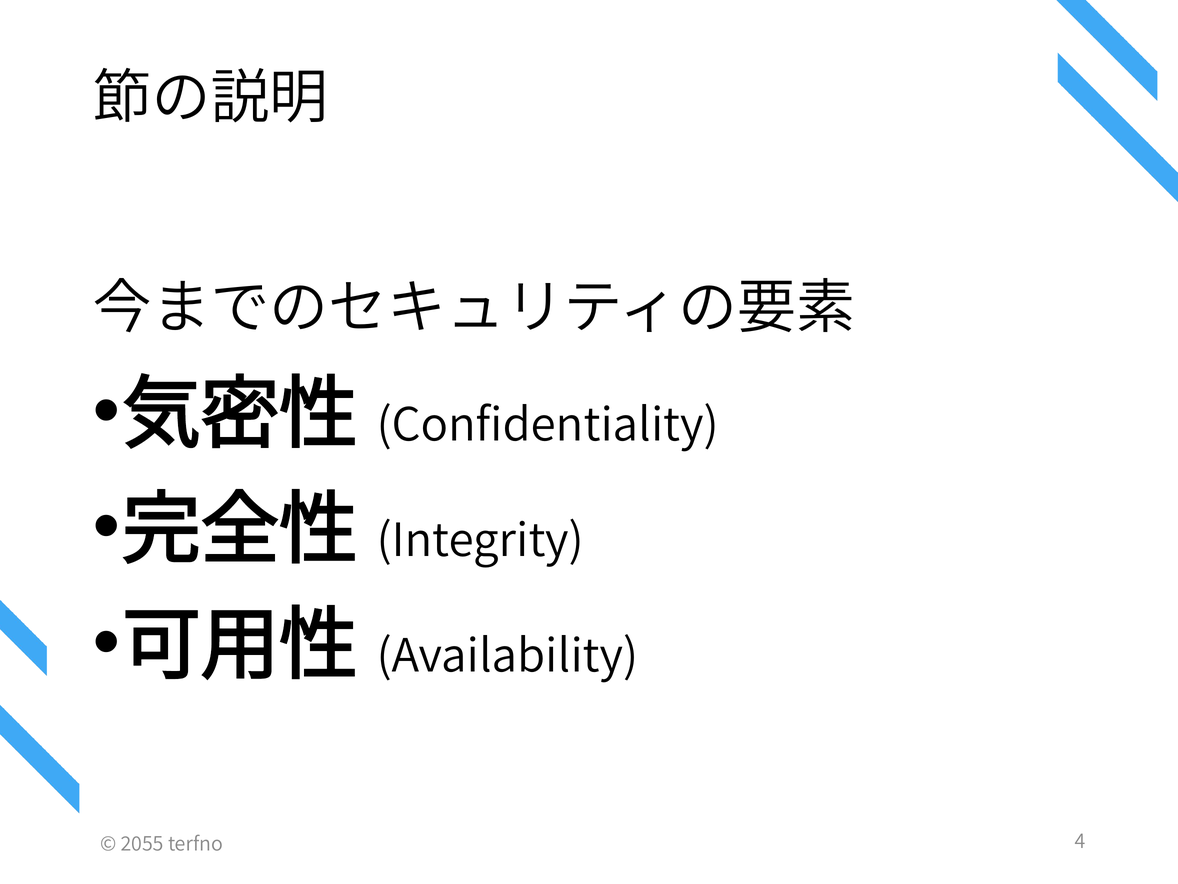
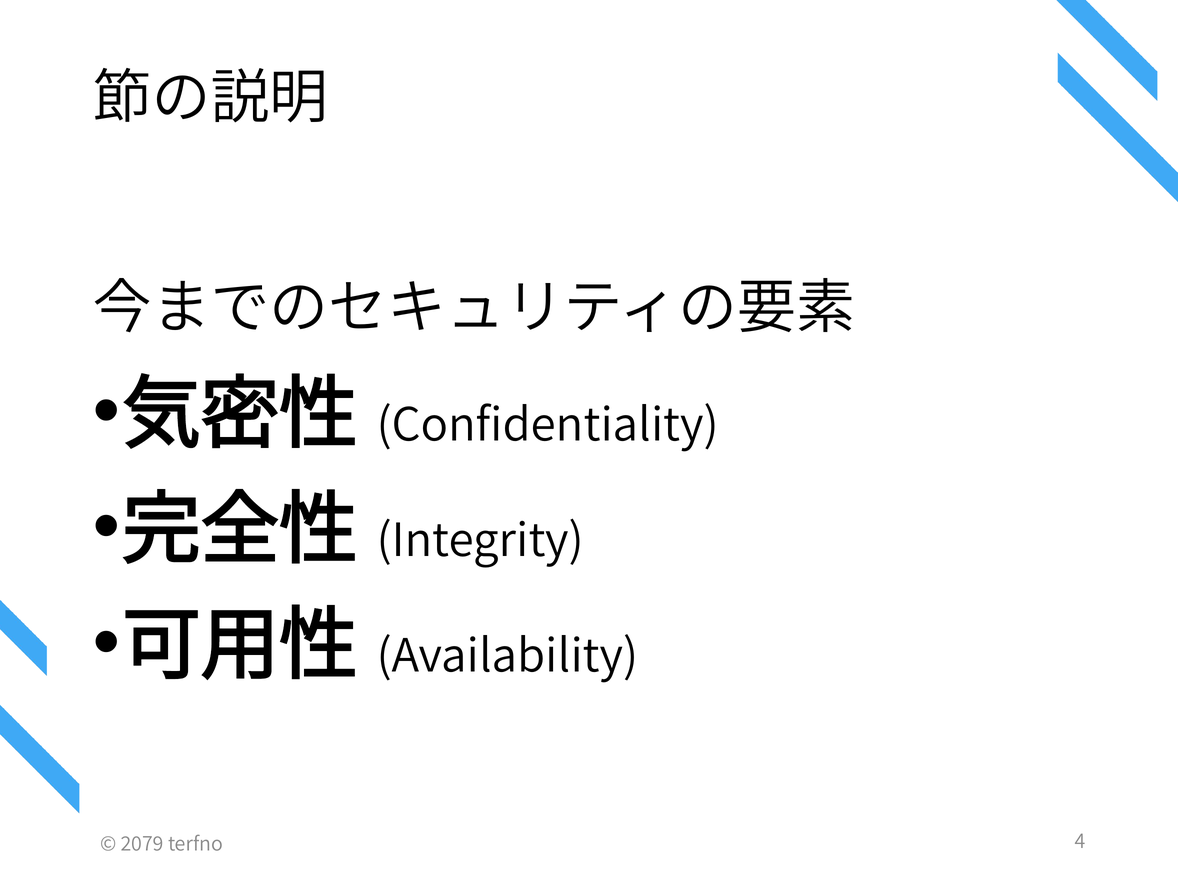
2055: 2055 -> 2079 (142, 844)
